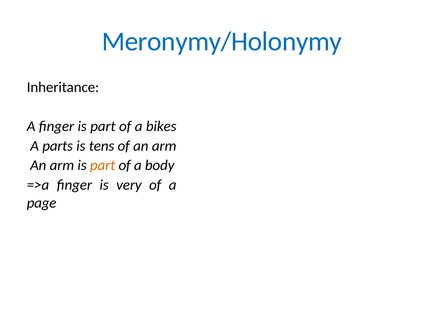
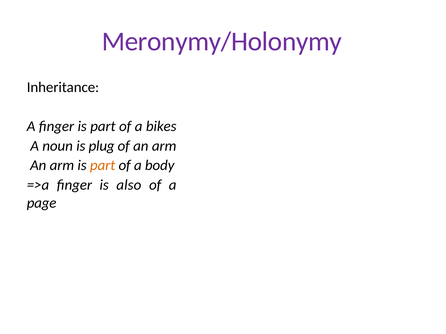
Meronymy/Holonymy colour: blue -> purple (222, 41)
parts: parts -> noun (58, 146)
tens: tens -> plug (102, 146)
very: very -> also (129, 185)
